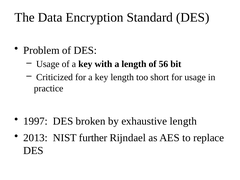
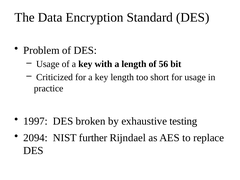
exhaustive length: length -> testing (183, 121)
2013: 2013 -> 2094 (36, 138)
